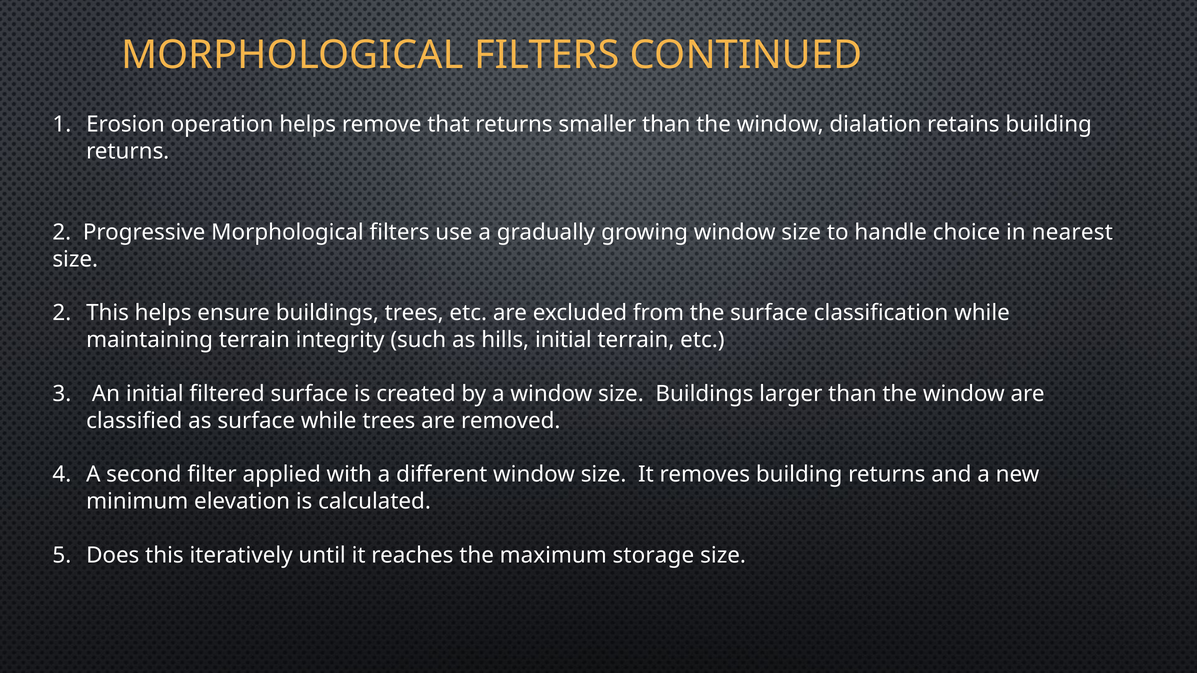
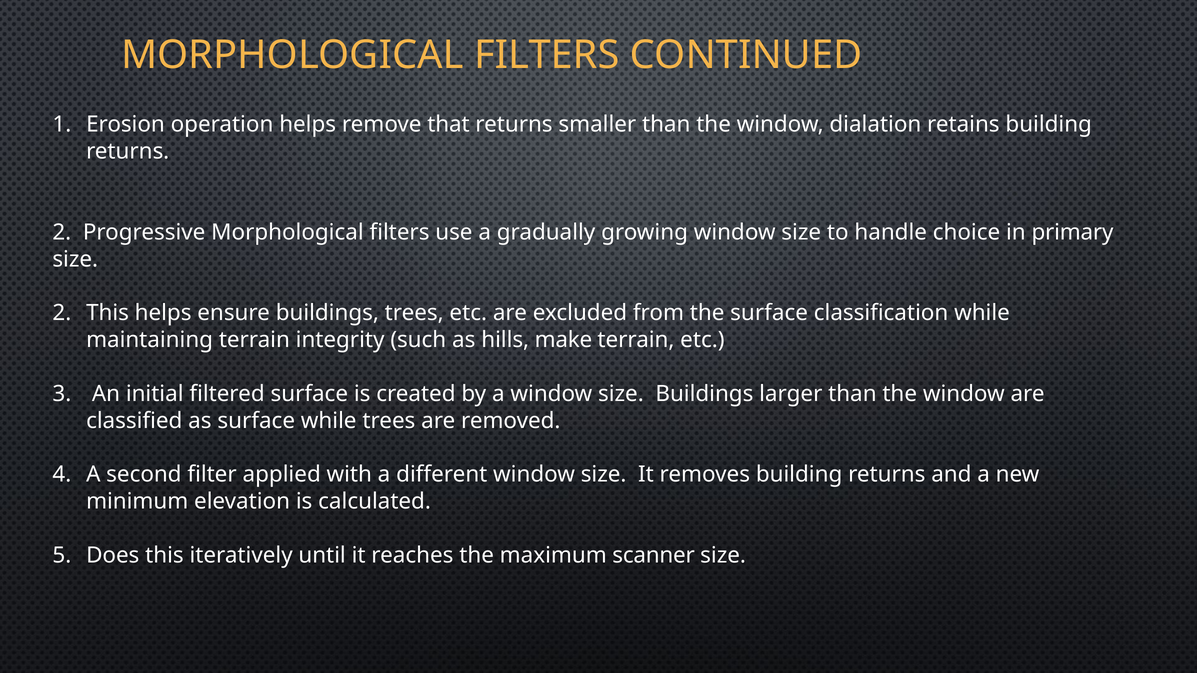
nearest: nearest -> primary (1072, 232)
hills initial: initial -> make (563, 340)
storage: storage -> scanner (654, 555)
